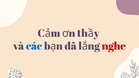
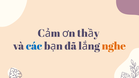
nghe colour: red -> orange (114, 46)
